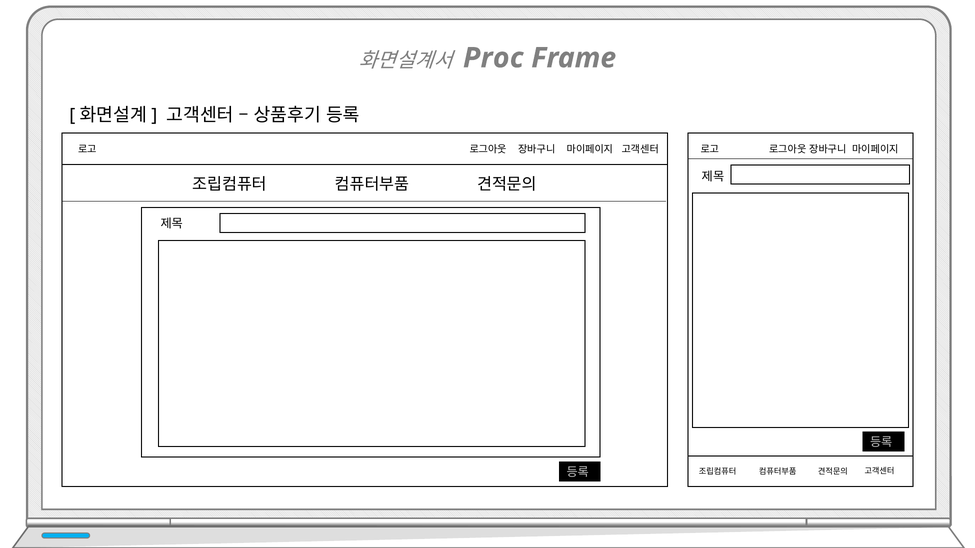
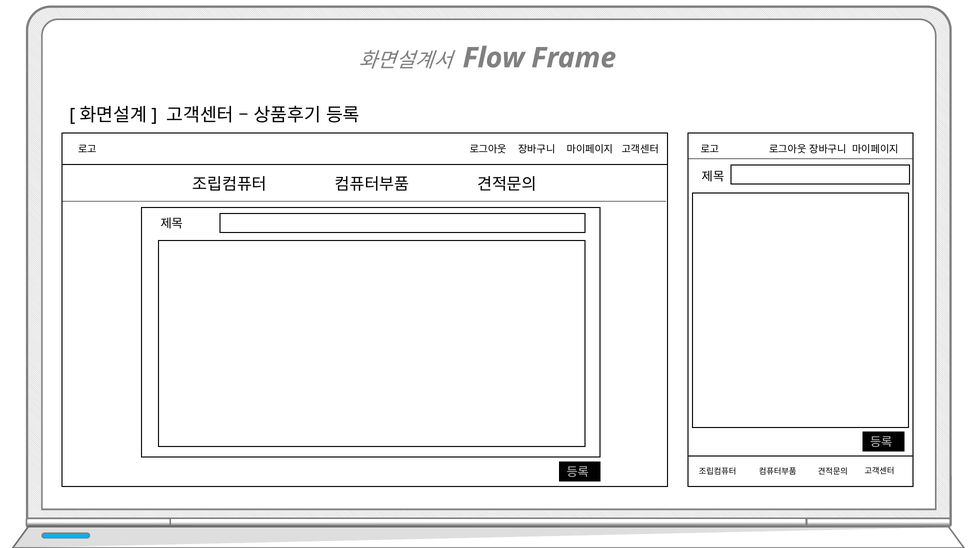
Proc: Proc -> Flow (494, 58)
